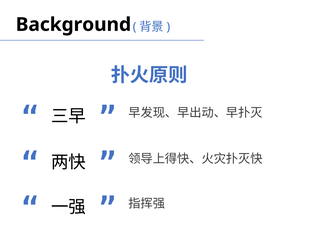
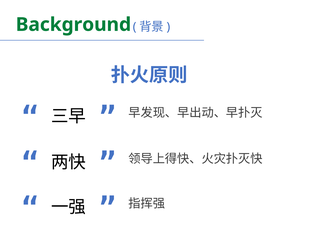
Background colour: black -> green (73, 25)
